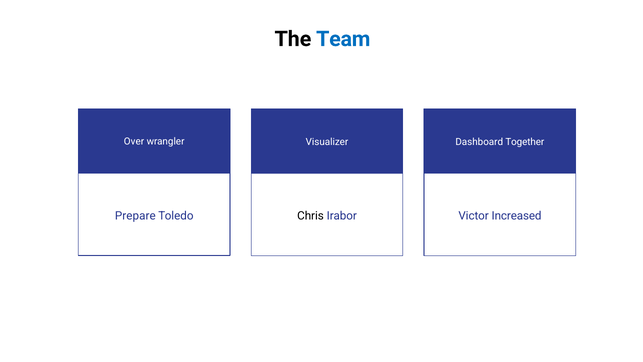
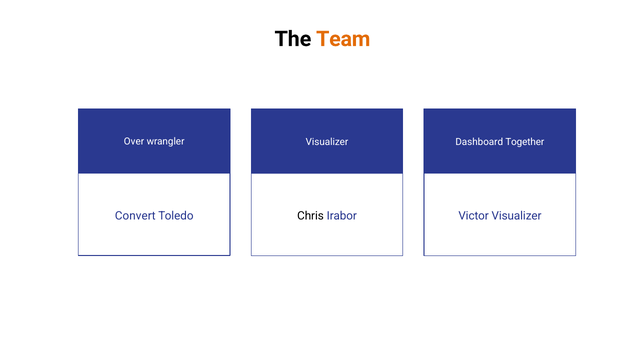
Team colour: blue -> orange (343, 39)
Prepare: Prepare -> Convert (135, 216)
Victor Increased: Increased -> Visualizer (517, 216)
